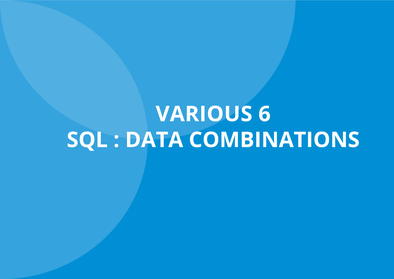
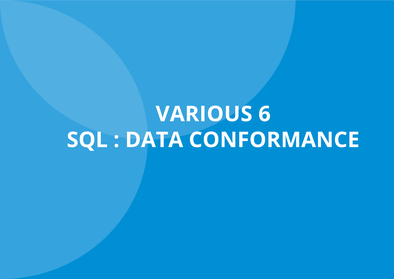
COMBINATIONS: COMBINATIONS -> CONFORMANCE (274, 140)
